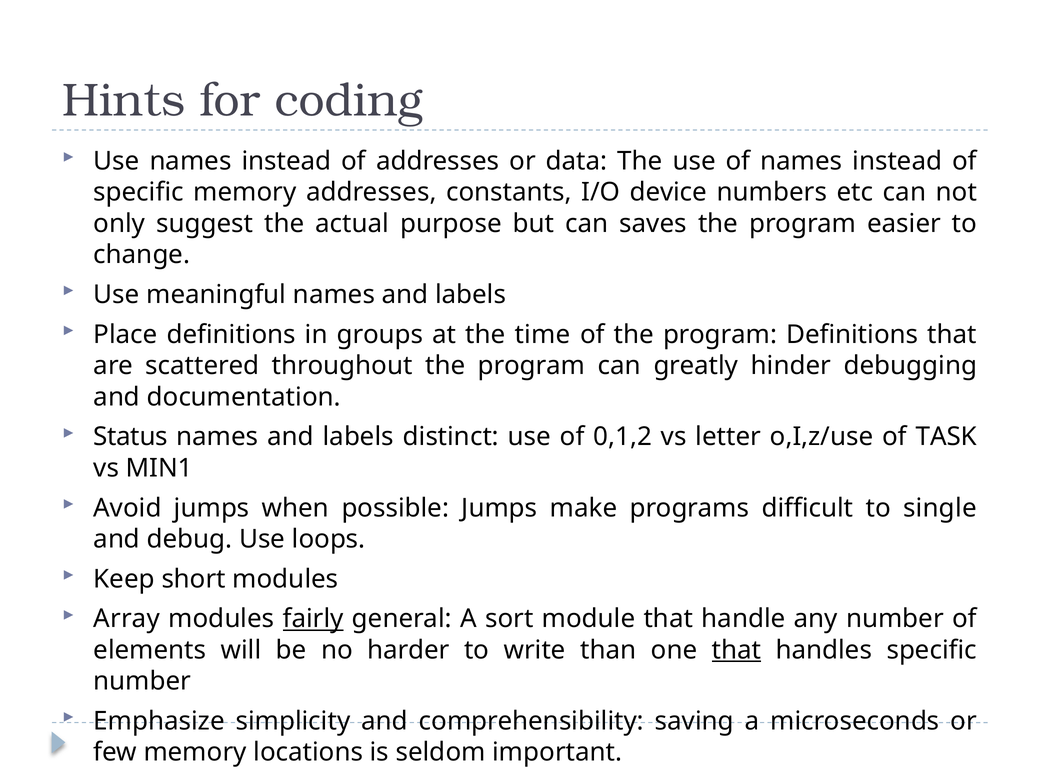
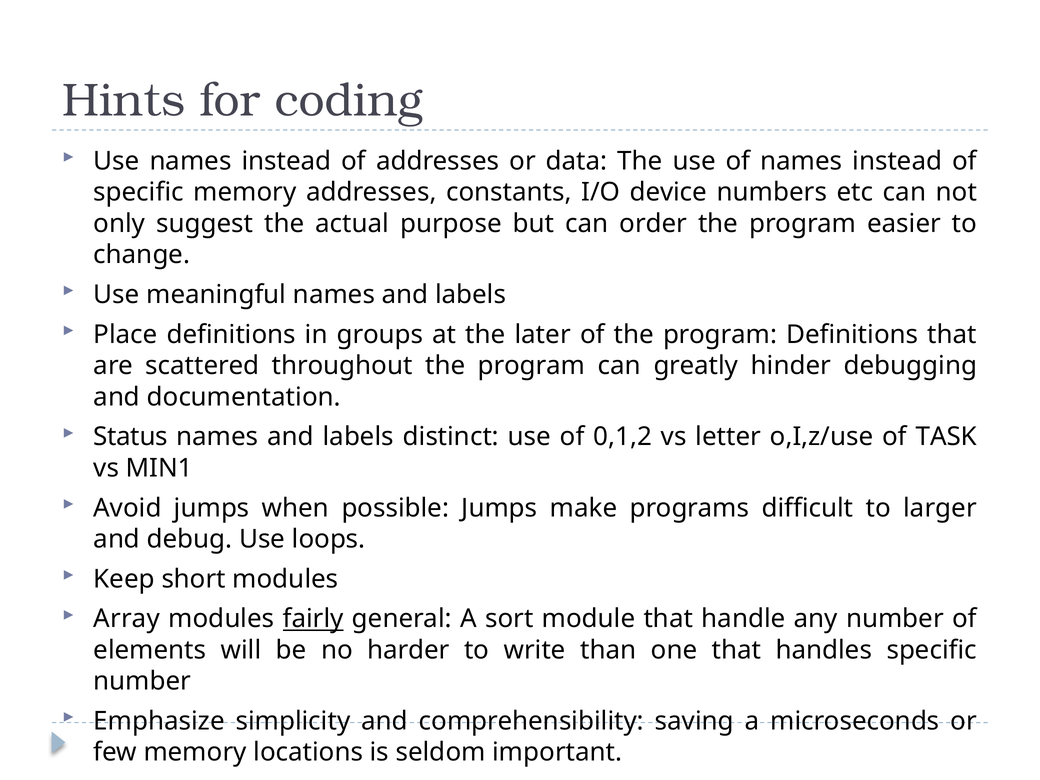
saves: saves -> order (653, 224)
time: time -> later (543, 335)
single: single -> larger (940, 508)
that underline: present -> none (736, 650)
